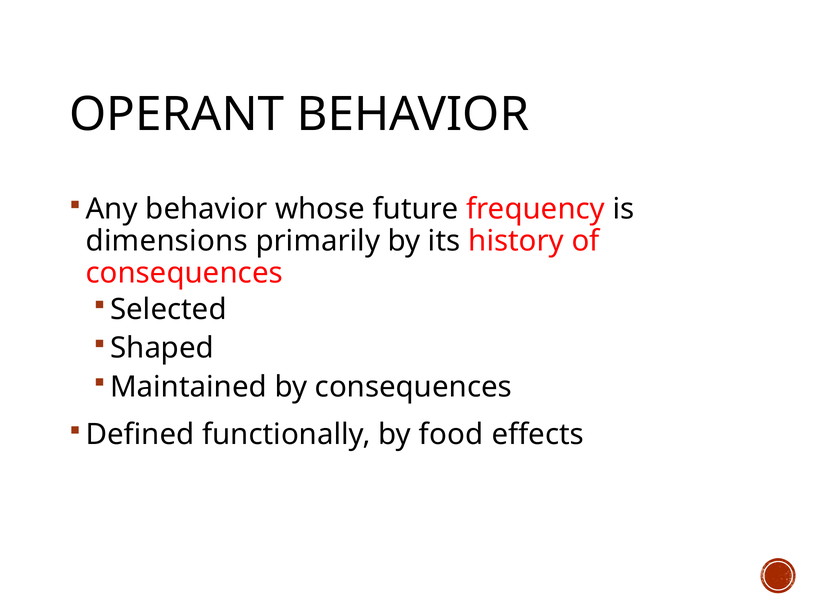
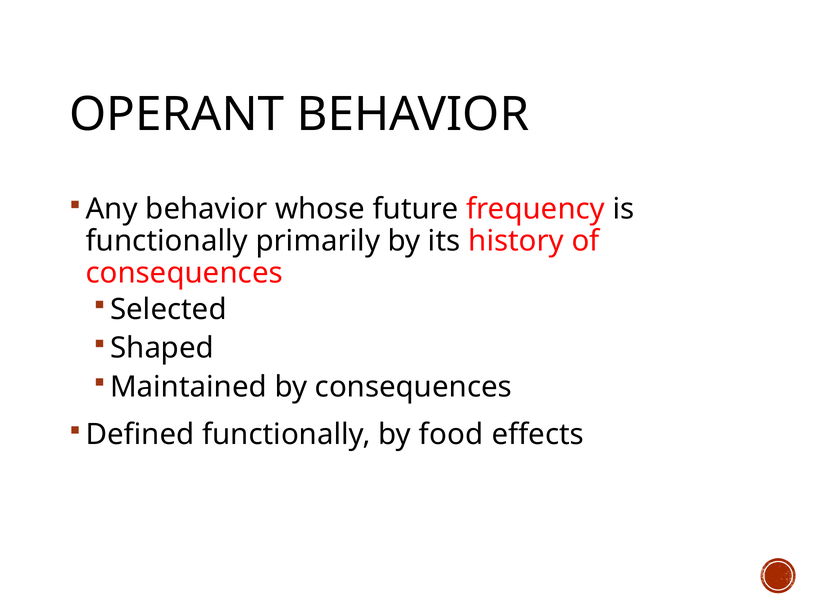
dimensions: dimensions -> functionally (167, 241)
